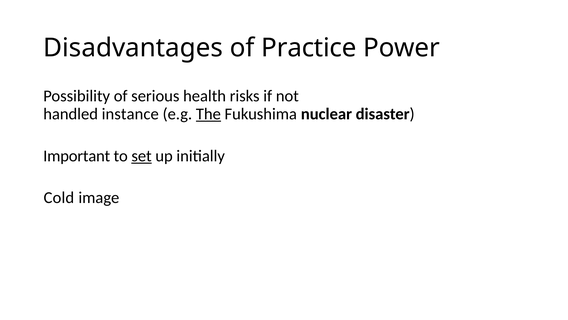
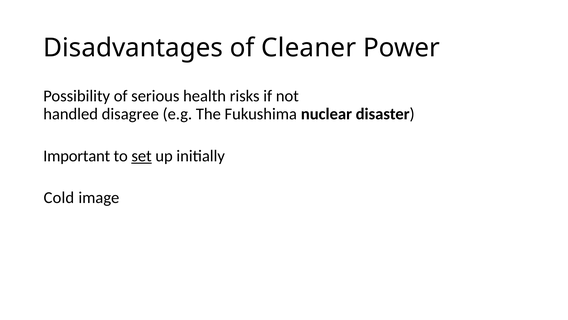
Practice: Practice -> Cleaner (309, 48)
instance: instance -> disagree (130, 114)
The underline: present -> none (208, 114)
